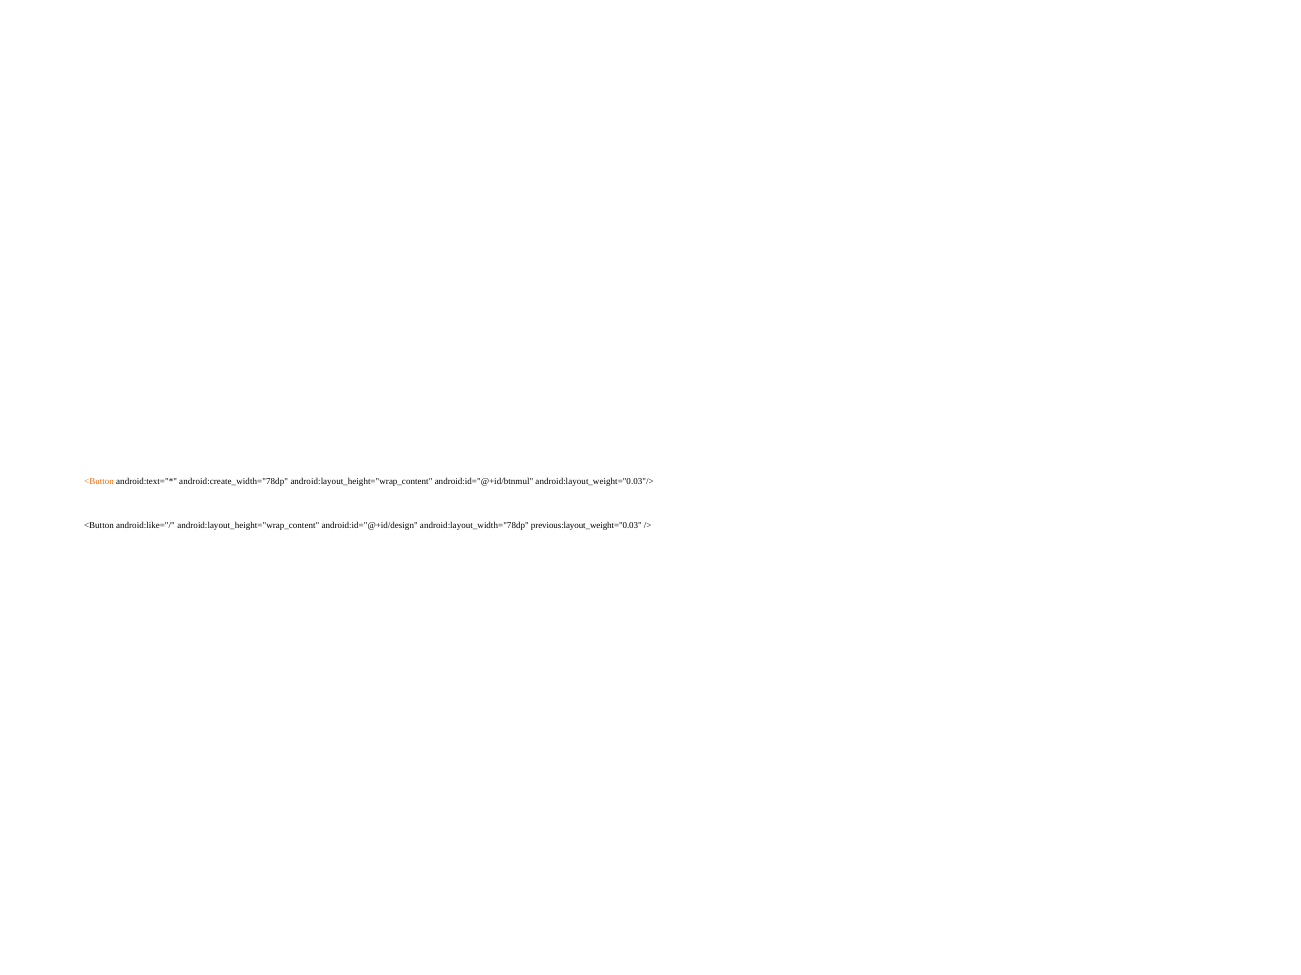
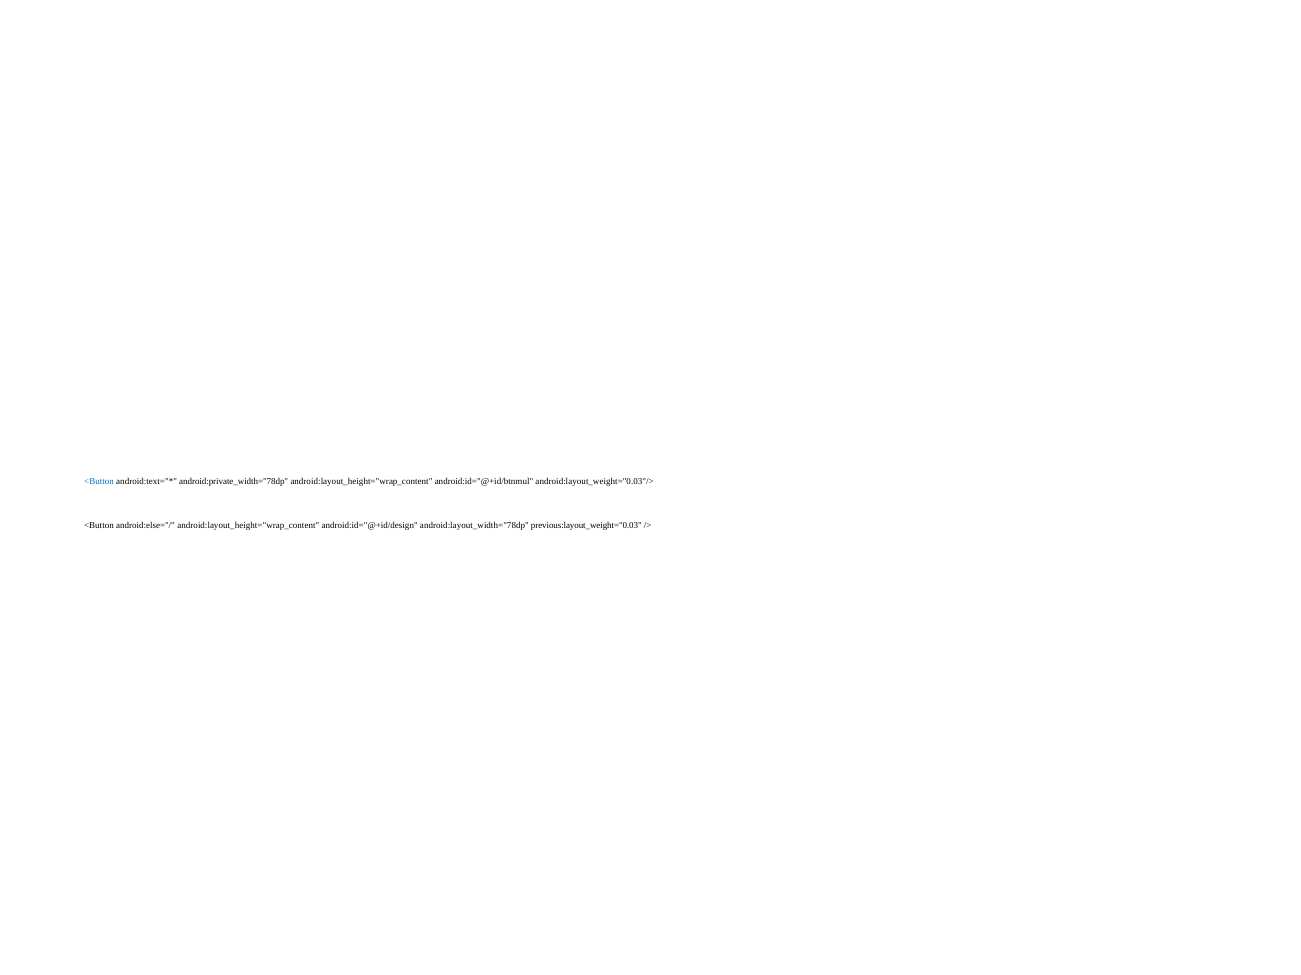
<Button colour: orange -> blue (99, 482)
android:create_width="78dp: android:create_width="78dp -> android:private_width="78dp (234, 482)
android:like="/: android:like="/ -> android:else="/ (146, 526)
